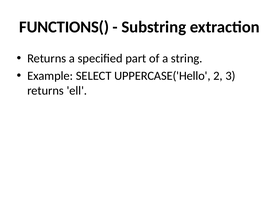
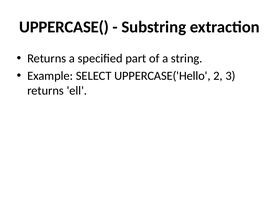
FUNCTIONS(: FUNCTIONS( -> UPPERCASE( (64, 27)
